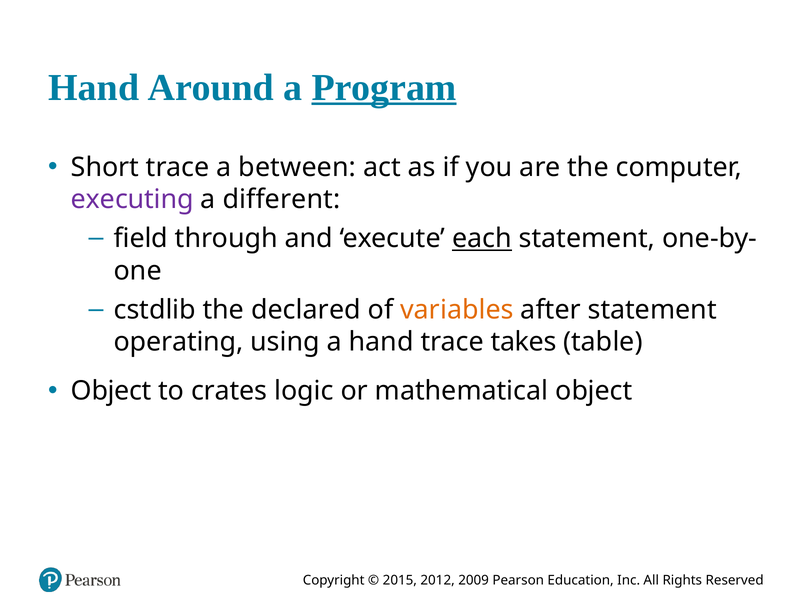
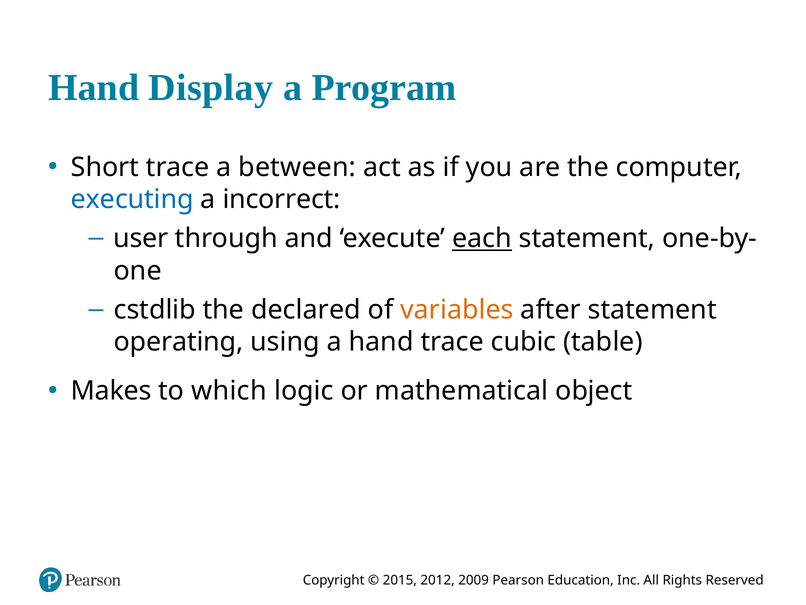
Around: Around -> Display (211, 87)
Program underline: present -> none (384, 87)
executing colour: purple -> blue (132, 199)
different: different -> incorrect (282, 199)
field: field -> user (141, 238)
takes: takes -> cubic (524, 342)
Object: Object -> Makes (111, 391)
crates: crates -> which (229, 391)
